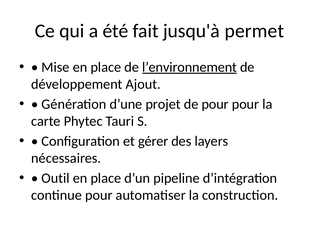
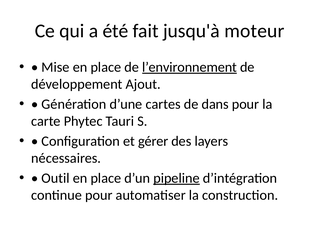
permet: permet -> moteur (254, 31)
projet: projet -> cartes (163, 104)
de pour: pour -> dans (215, 104)
pipeline underline: none -> present (176, 178)
